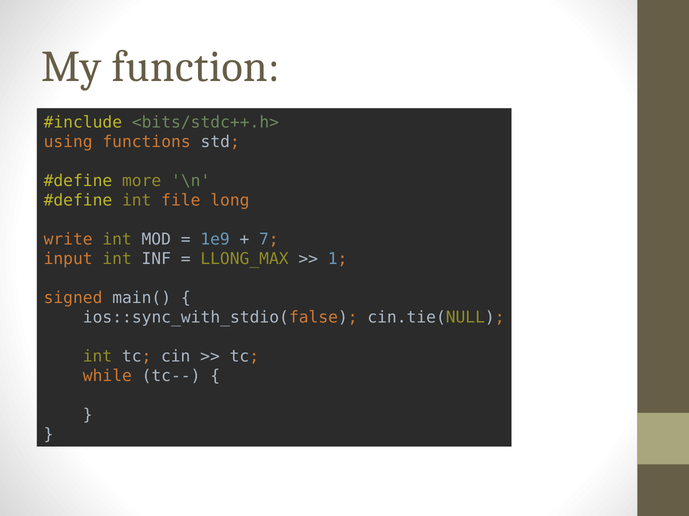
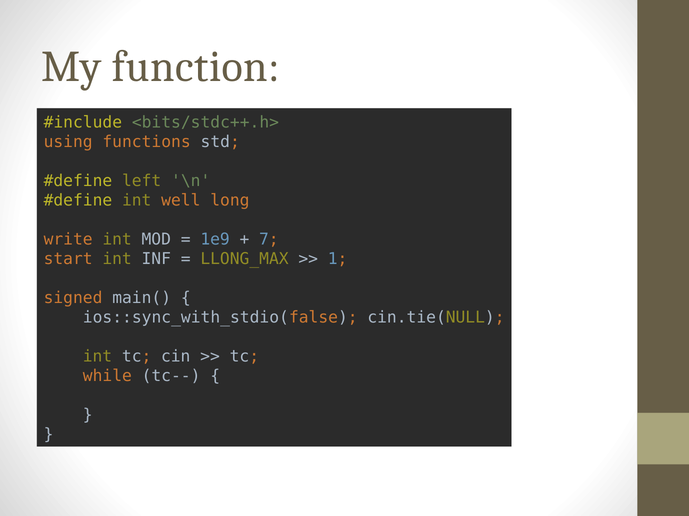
more: more -> left (142, 181)
file: file -> well (181, 201)
input: input -> start (68, 259)
